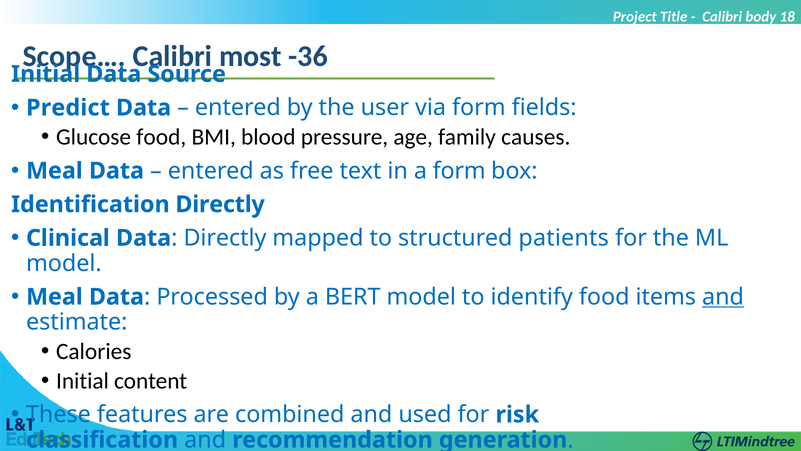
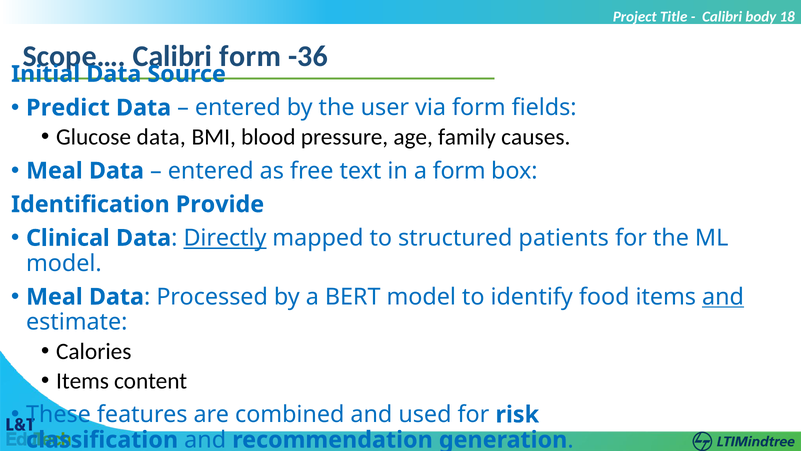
Calibri most: most -> form (250, 56)
Glucose food: food -> data (161, 137)
Identification Directly: Directly -> Provide (220, 204)
Directly underline: none -> present (225, 238)
Initial: Initial -> Items (82, 381)
